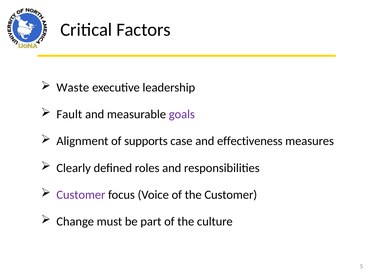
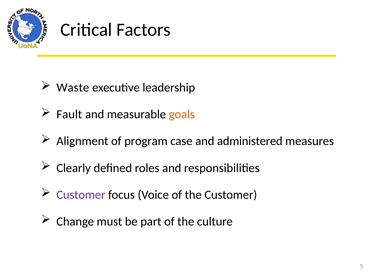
goals colour: purple -> orange (182, 115)
supports: supports -> program (146, 142)
effectiveness: effectiveness -> administered (250, 142)
